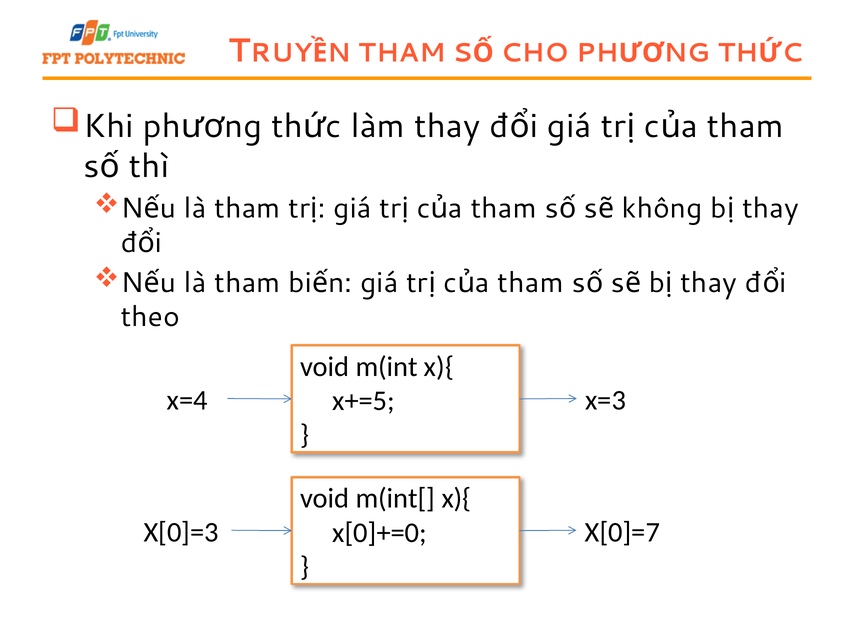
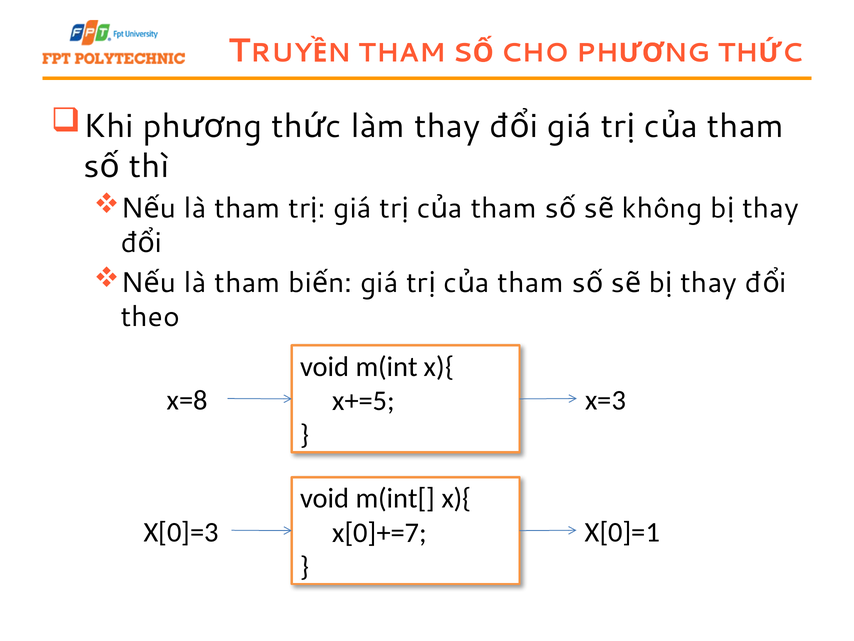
x=4: x=4 -> x=8 (187, 400)
X[0]=7: X[0]=7 -> X[0]=1 (622, 532)
x[0]+=0: x[0]+=0 -> x[0]+=7 (380, 532)
